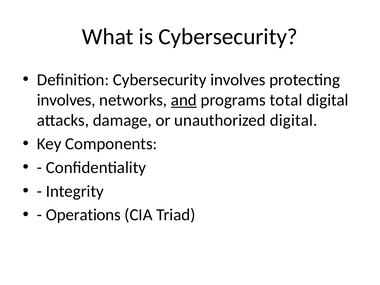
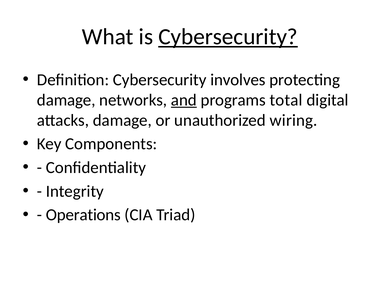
Cybersecurity underline: none -> present (228, 37)
involves: involves -> damage (66, 100)
unauthorized digital: digital -> wiring (294, 120)
